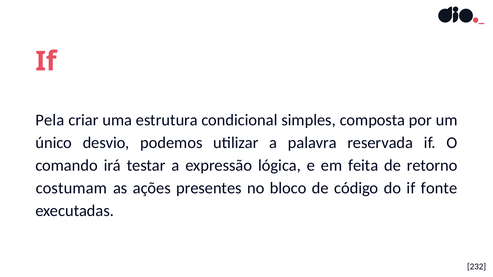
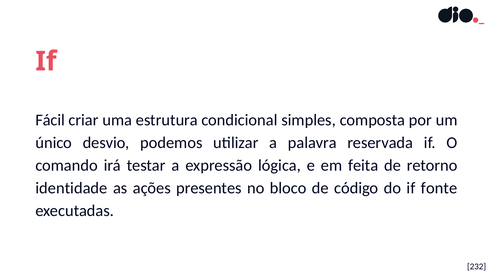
Pela: Pela -> Fácil (50, 120)
costumam: costumam -> identidade (71, 188)
